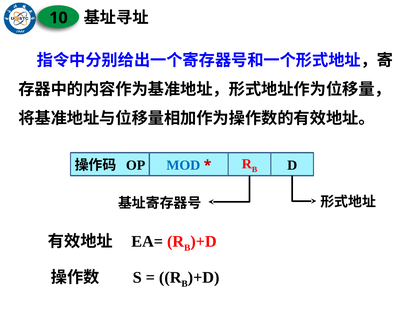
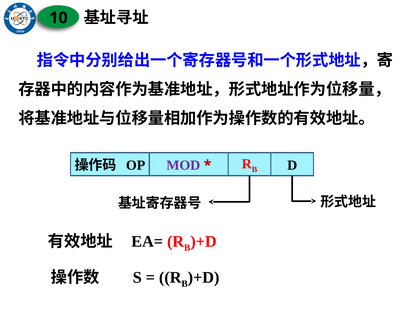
MOD colour: blue -> purple (183, 166)
